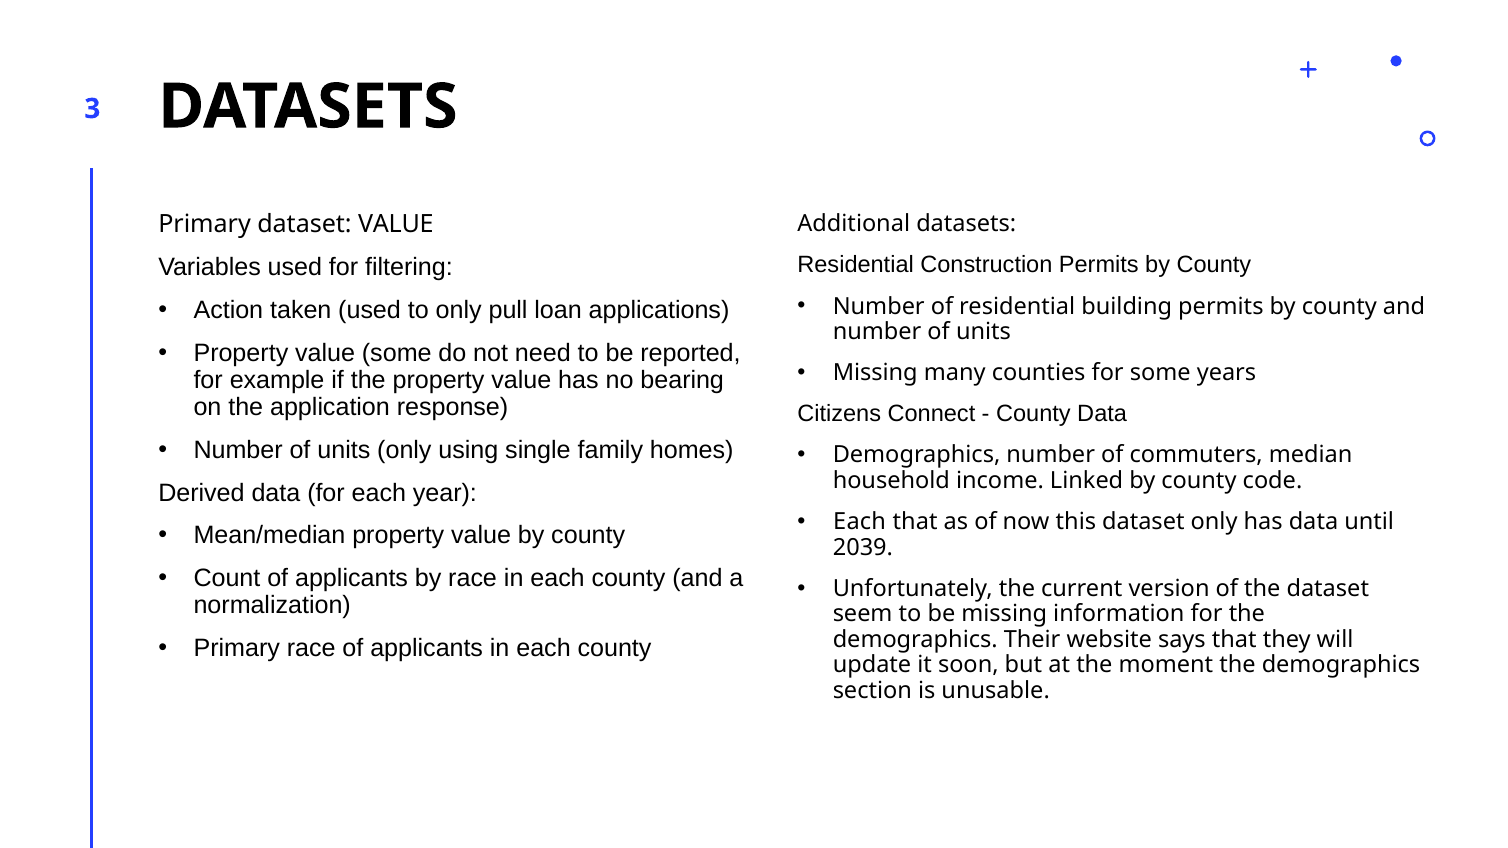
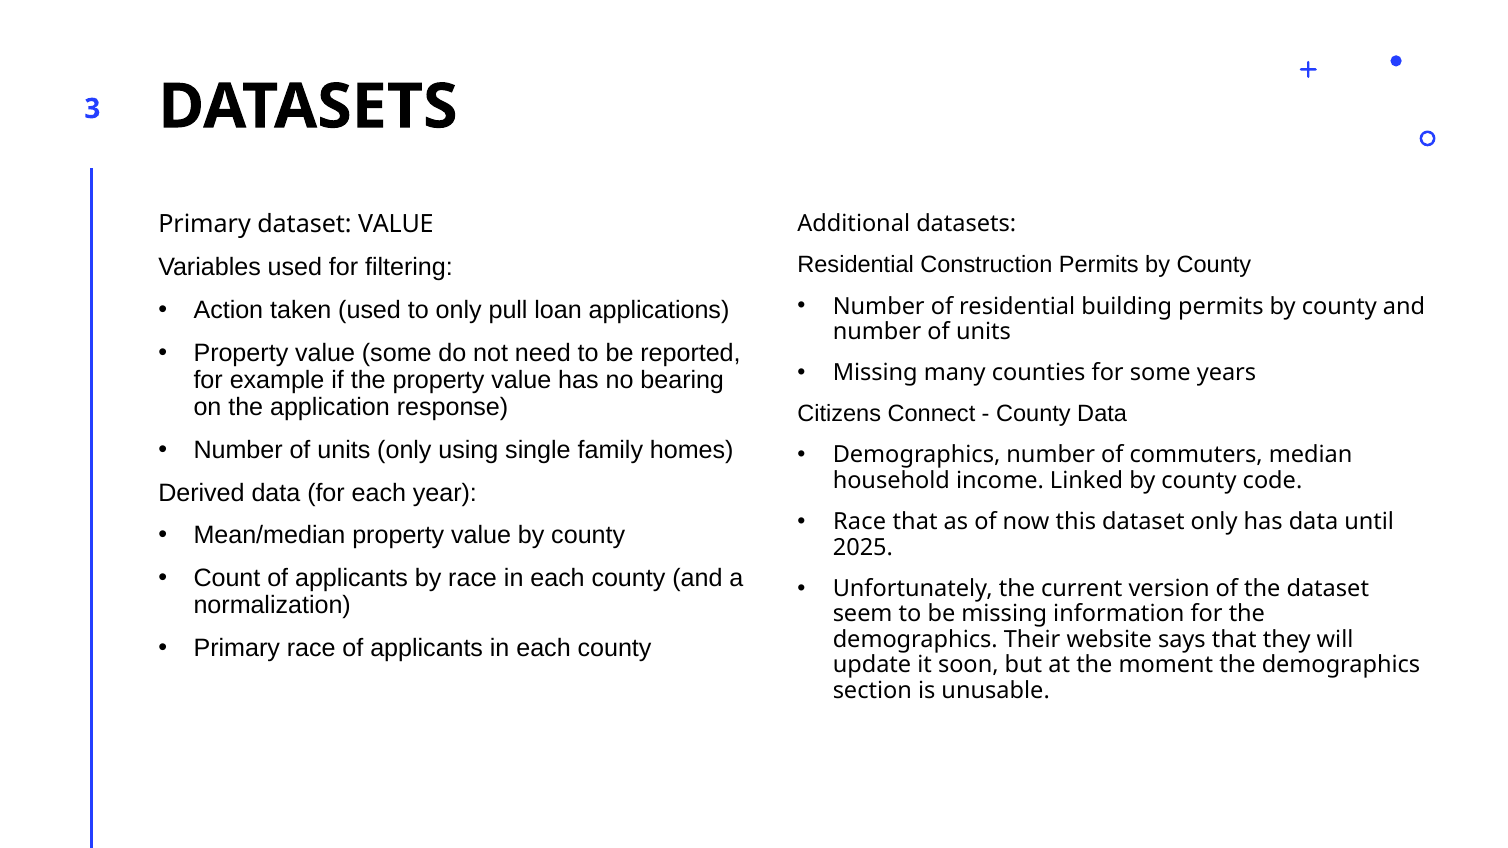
Each: Each -> Race (860, 522)
2039: 2039 -> 2025 (863, 547)
